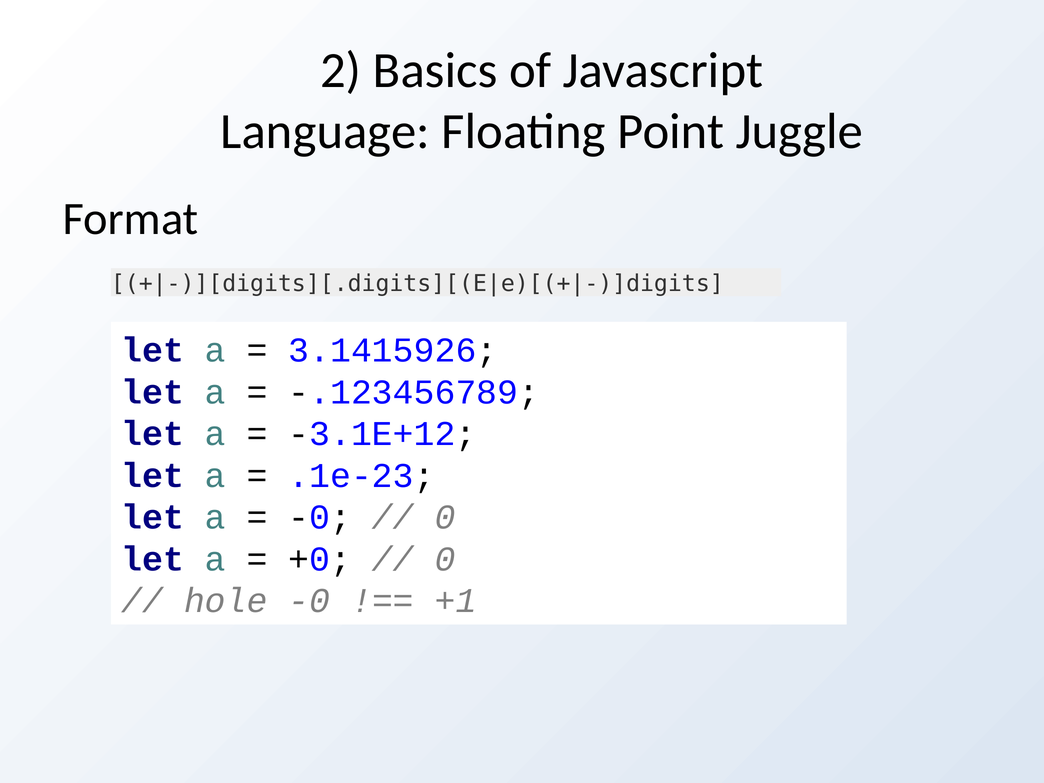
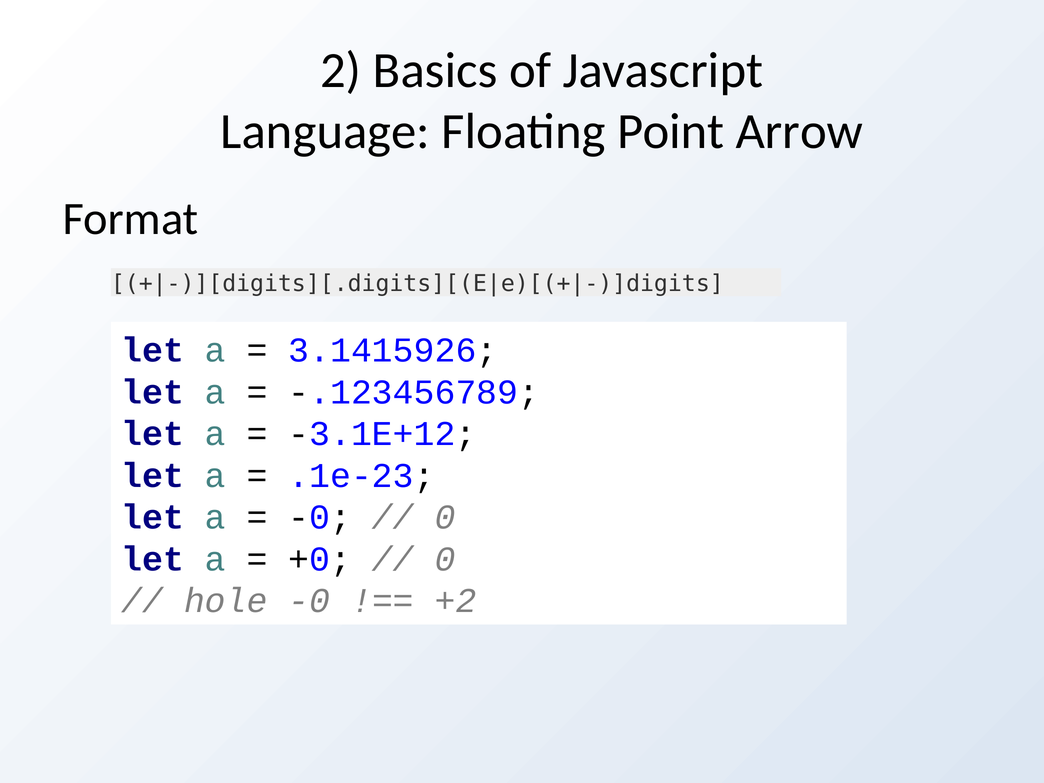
Juggle: Juggle -> Arrow (799, 131)
+1: +1 -> +2 (456, 601)
